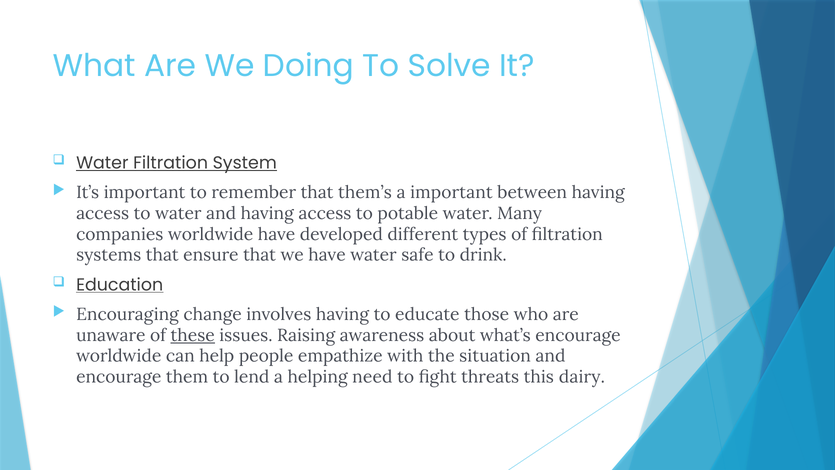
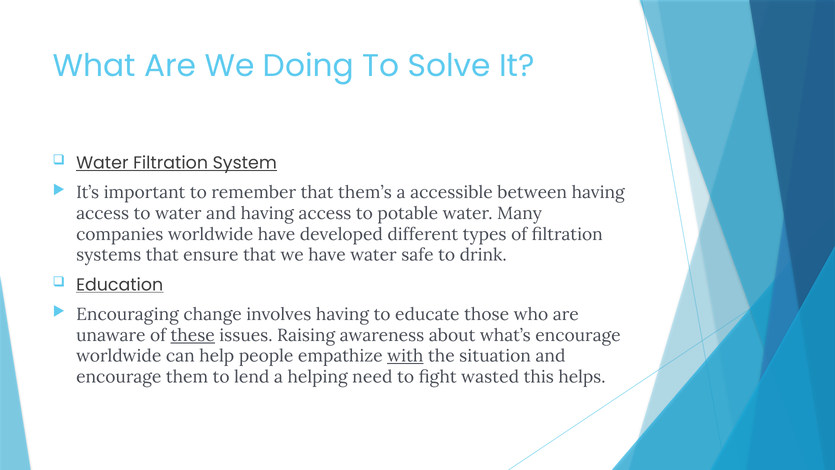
a important: important -> accessible (451, 192)
with underline: none -> present (405, 356)
threats: threats -> wasted (490, 377)
dairy: dairy -> helps (582, 377)
